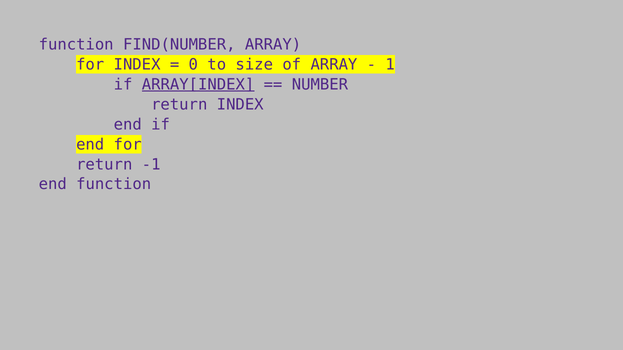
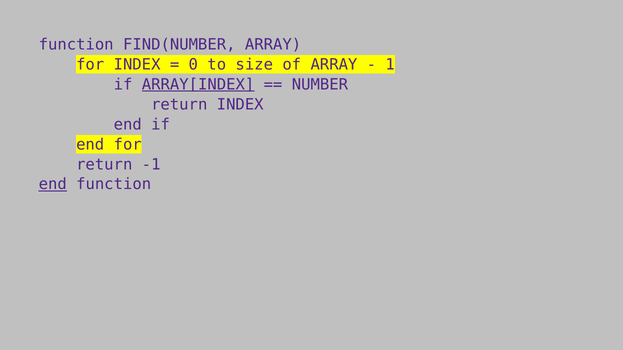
end underline: none -> present (53, 185)
